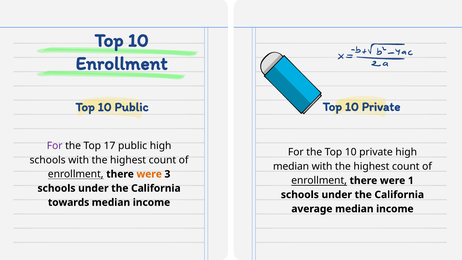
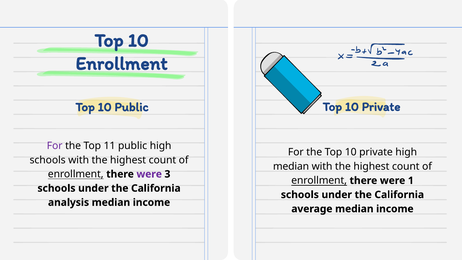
17: 17 -> 11 (110, 146)
were colour: orange -> purple (149, 174)
towards: towards -> analysis (69, 202)
